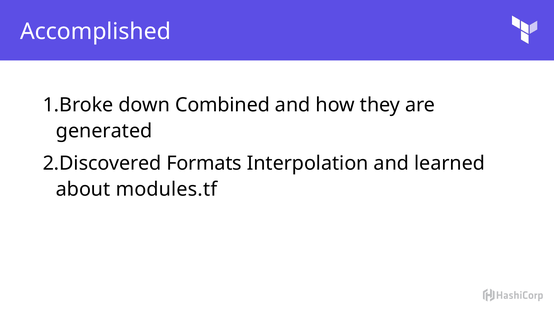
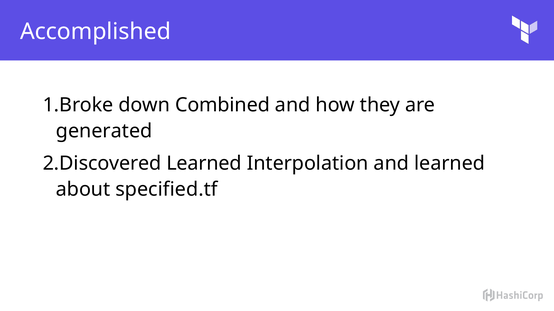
Formats: Formats -> Learned (204, 164)
modules.tf: modules.tf -> specified.tf (167, 190)
